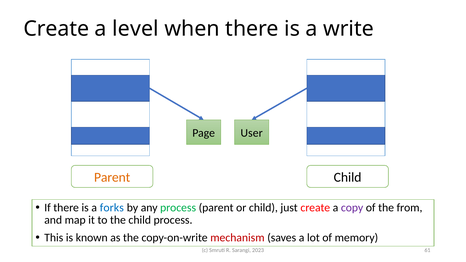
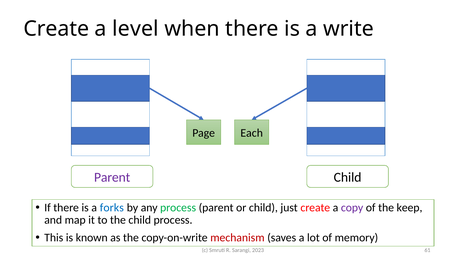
User: User -> Each (252, 133)
Parent colour: orange -> purple (112, 177)
from: from -> keep (410, 208)
